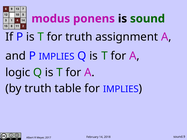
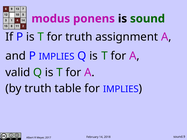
logic: logic -> valid (18, 73)
